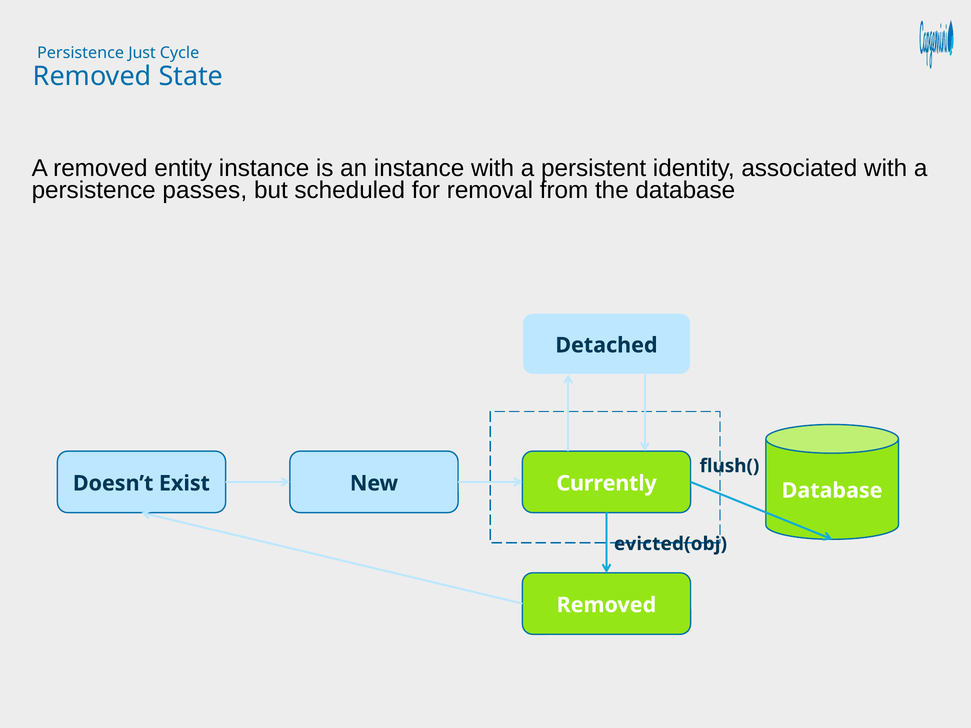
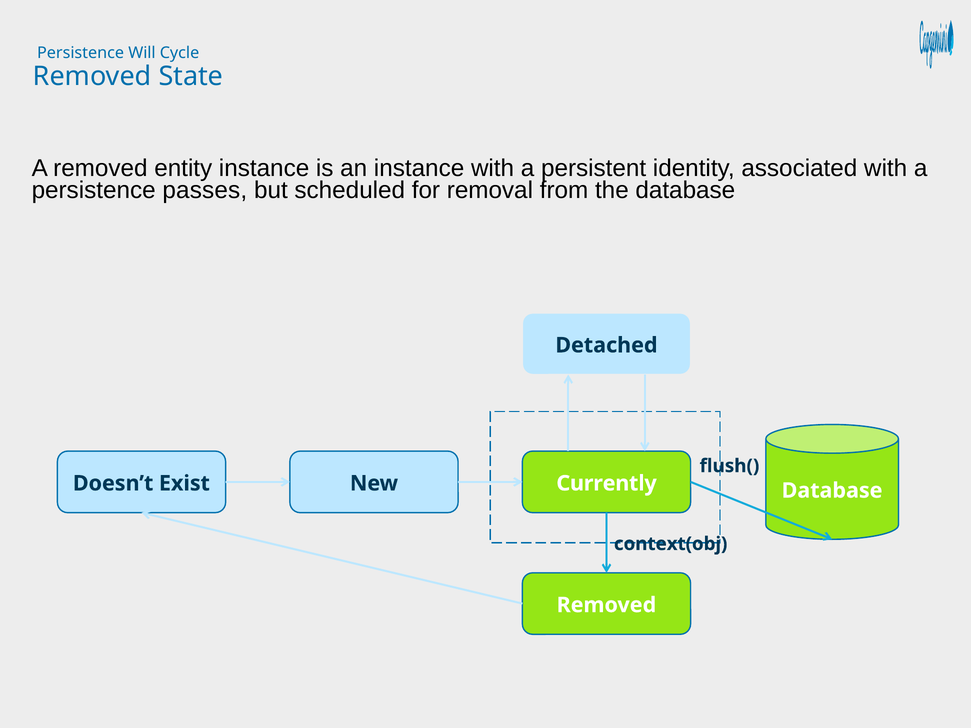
Just: Just -> Will (142, 53)
evicted(obj: evicted(obj -> context(obj (671, 544)
